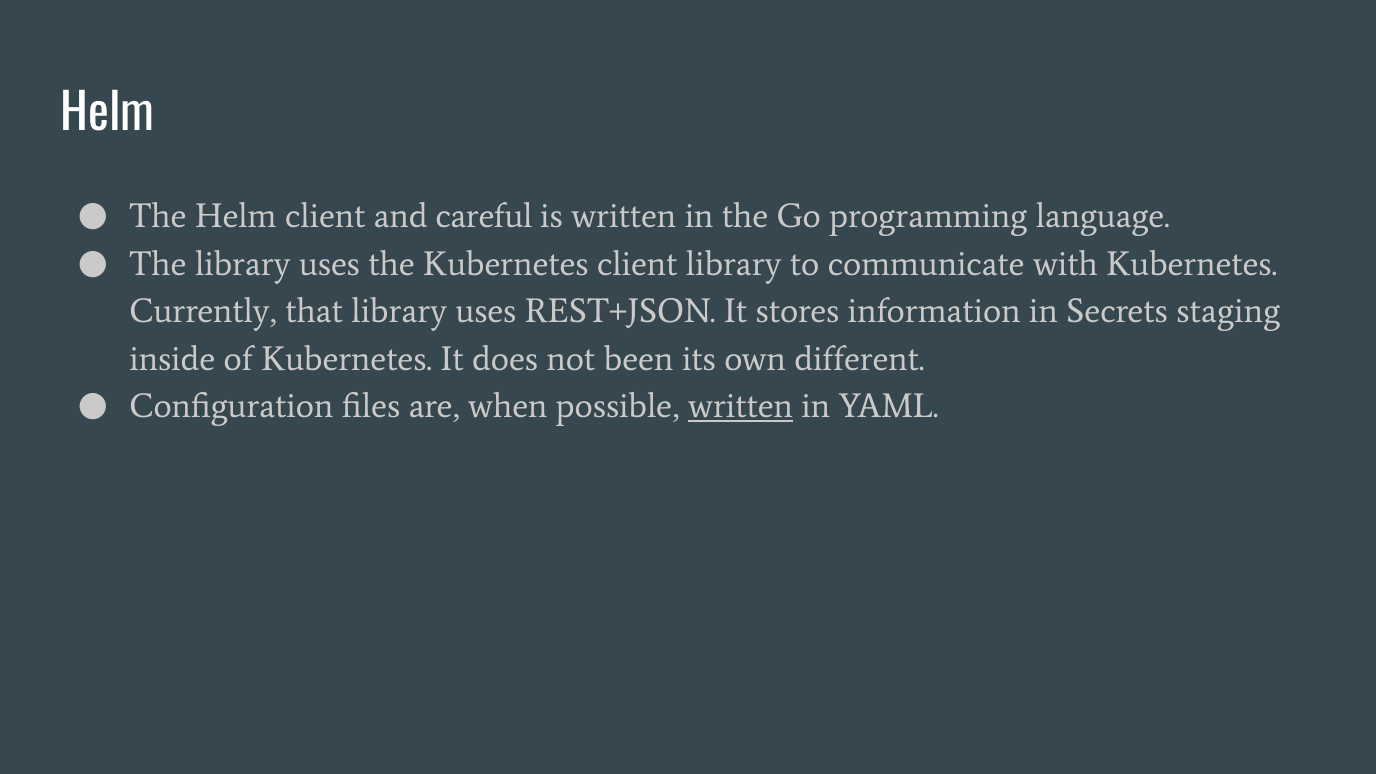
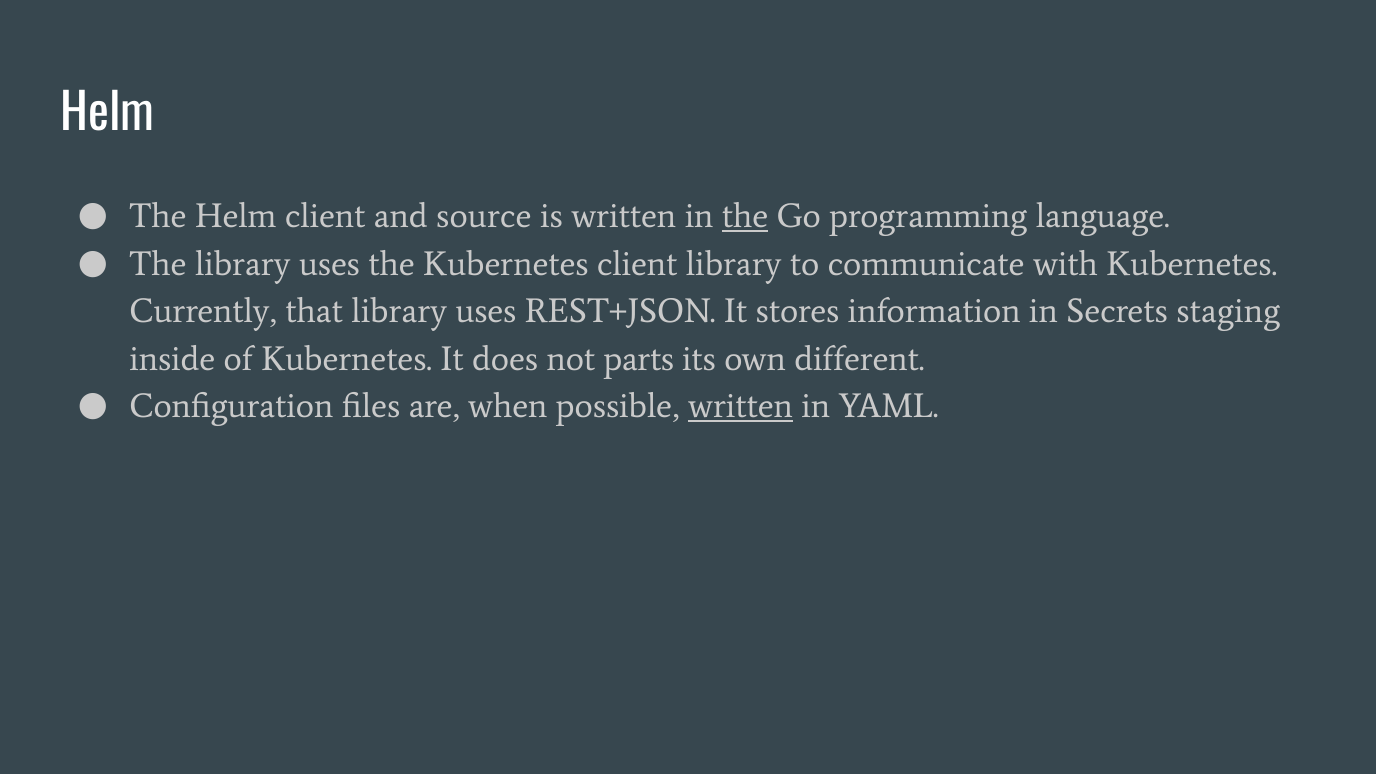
careful: careful -> source (484, 216)
the underline: none -> present (745, 216)
been: been -> parts (639, 359)
